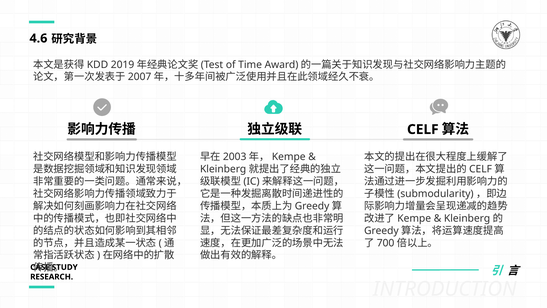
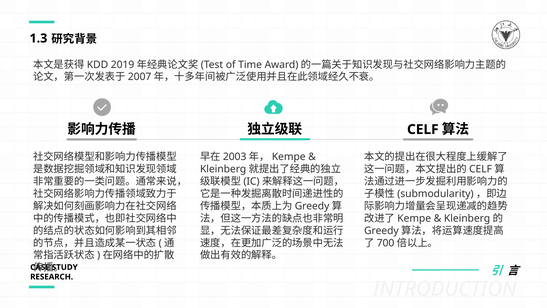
4.6: 4.6 -> 1.3 (38, 38)
